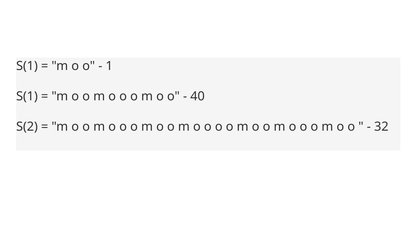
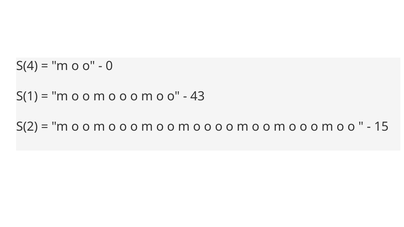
S(1: S(1 -> S(4 (27, 66)
1: 1 -> 0 (109, 66)
40: 40 -> 43 (198, 96)
32: 32 -> 15 (381, 127)
